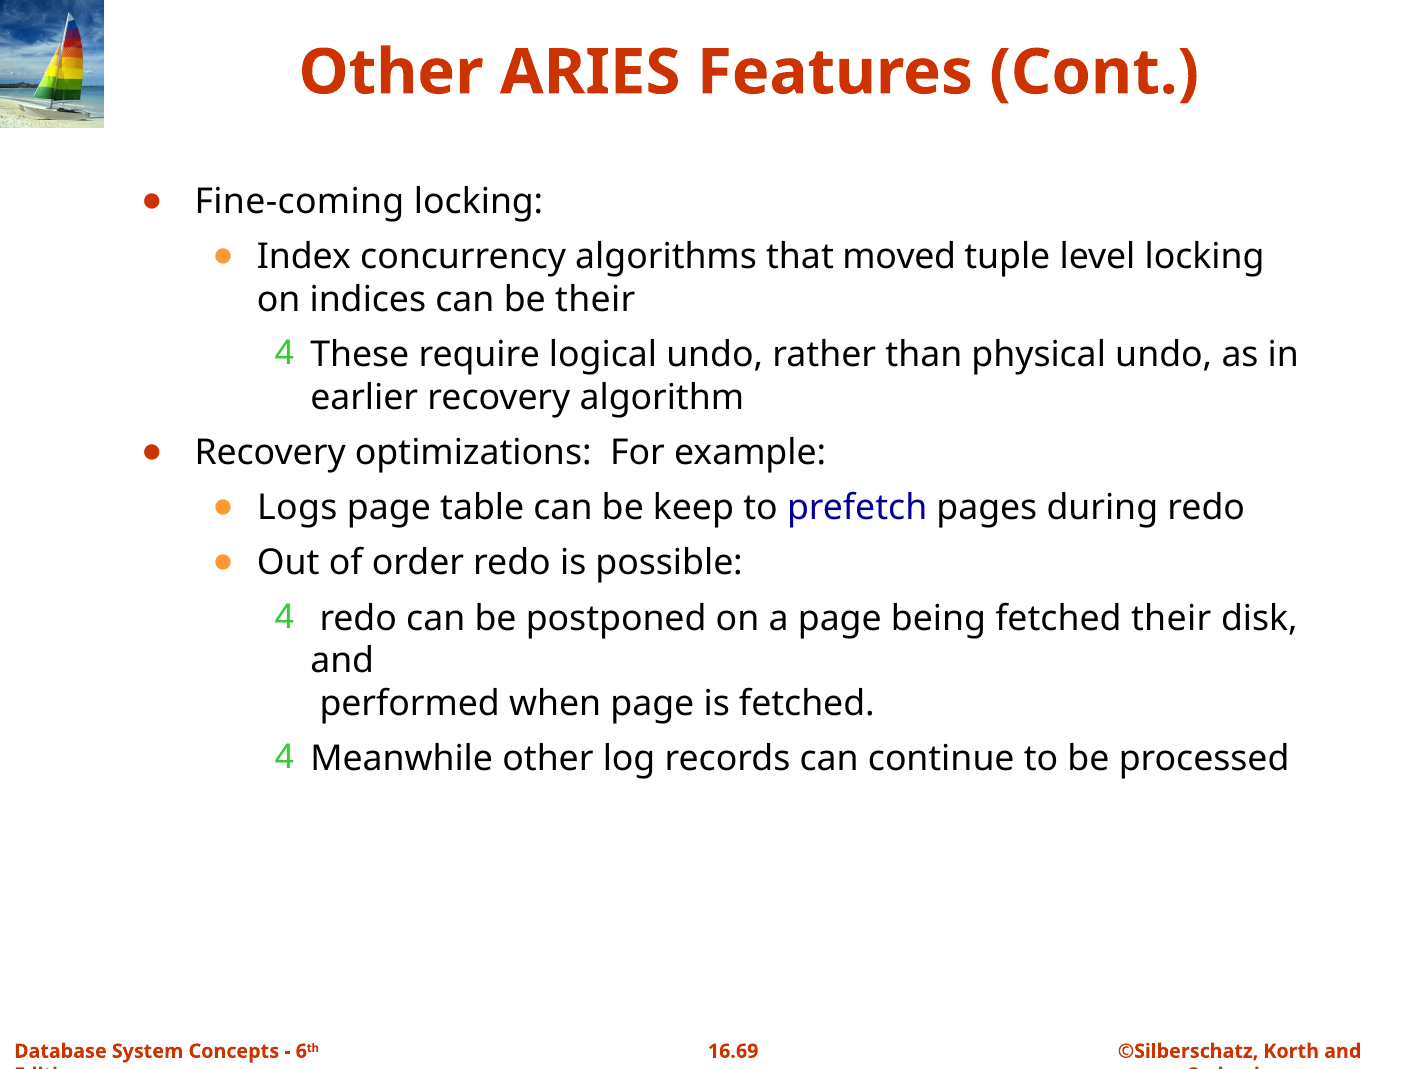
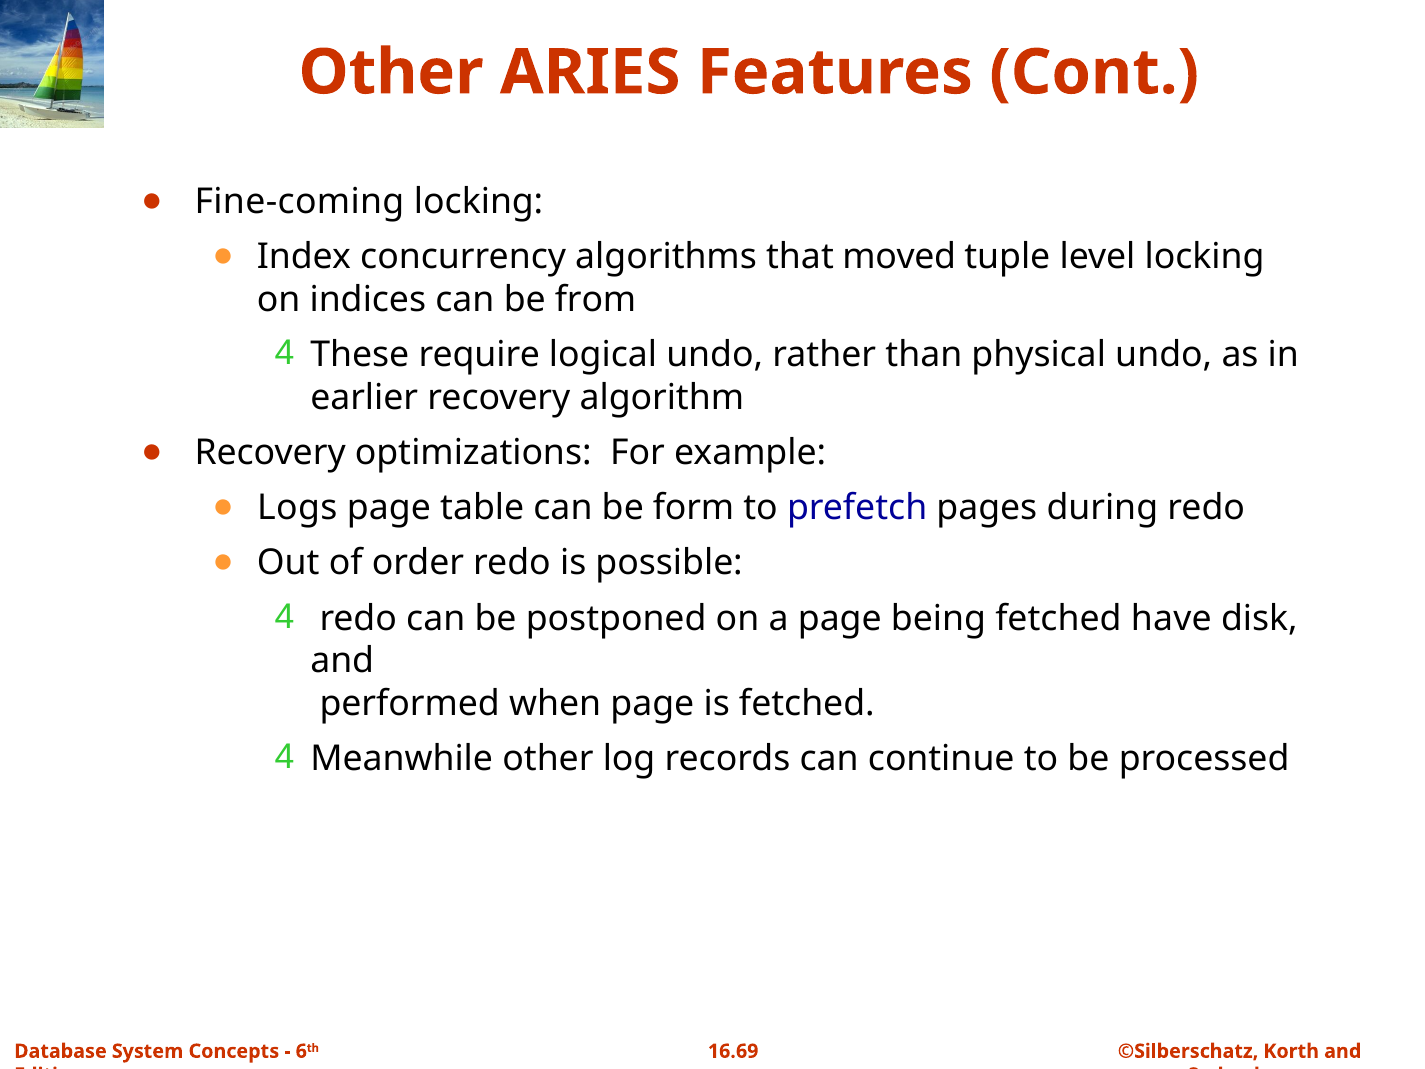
be their: their -> from (596, 299)
keep: keep -> form (694, 508)
fetched their: their -> have (1171, 618)
